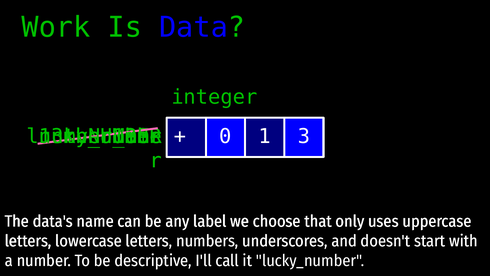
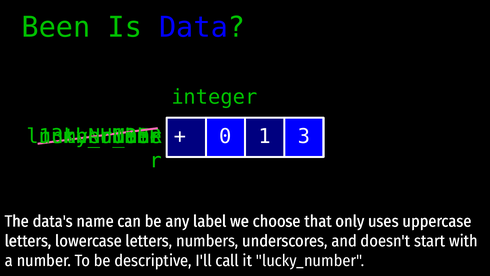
Work: Work -> Been (56, 27)
